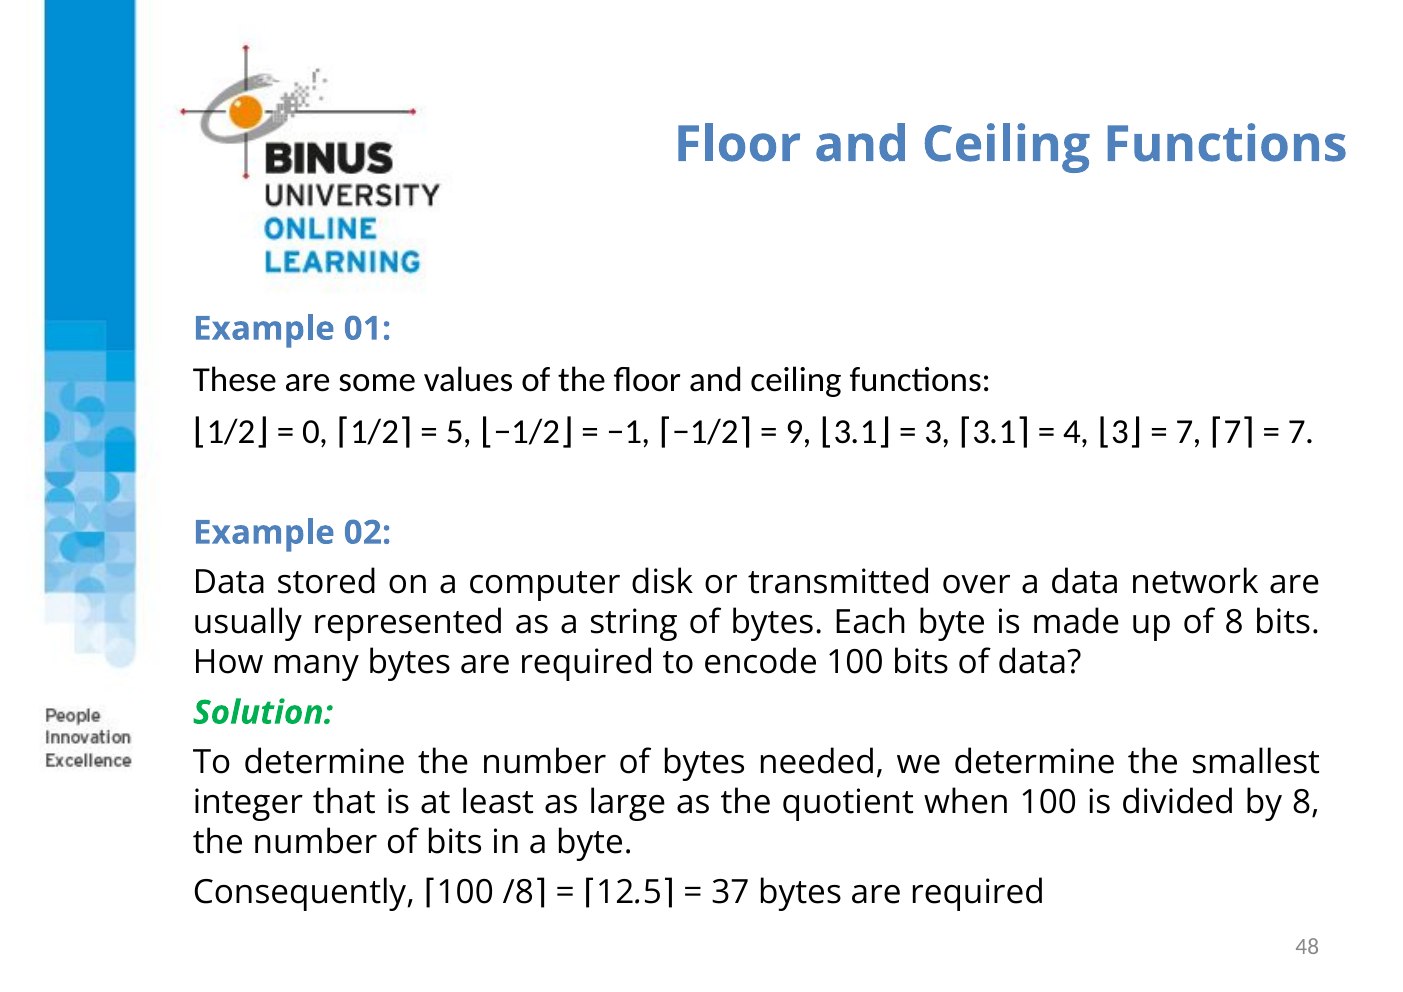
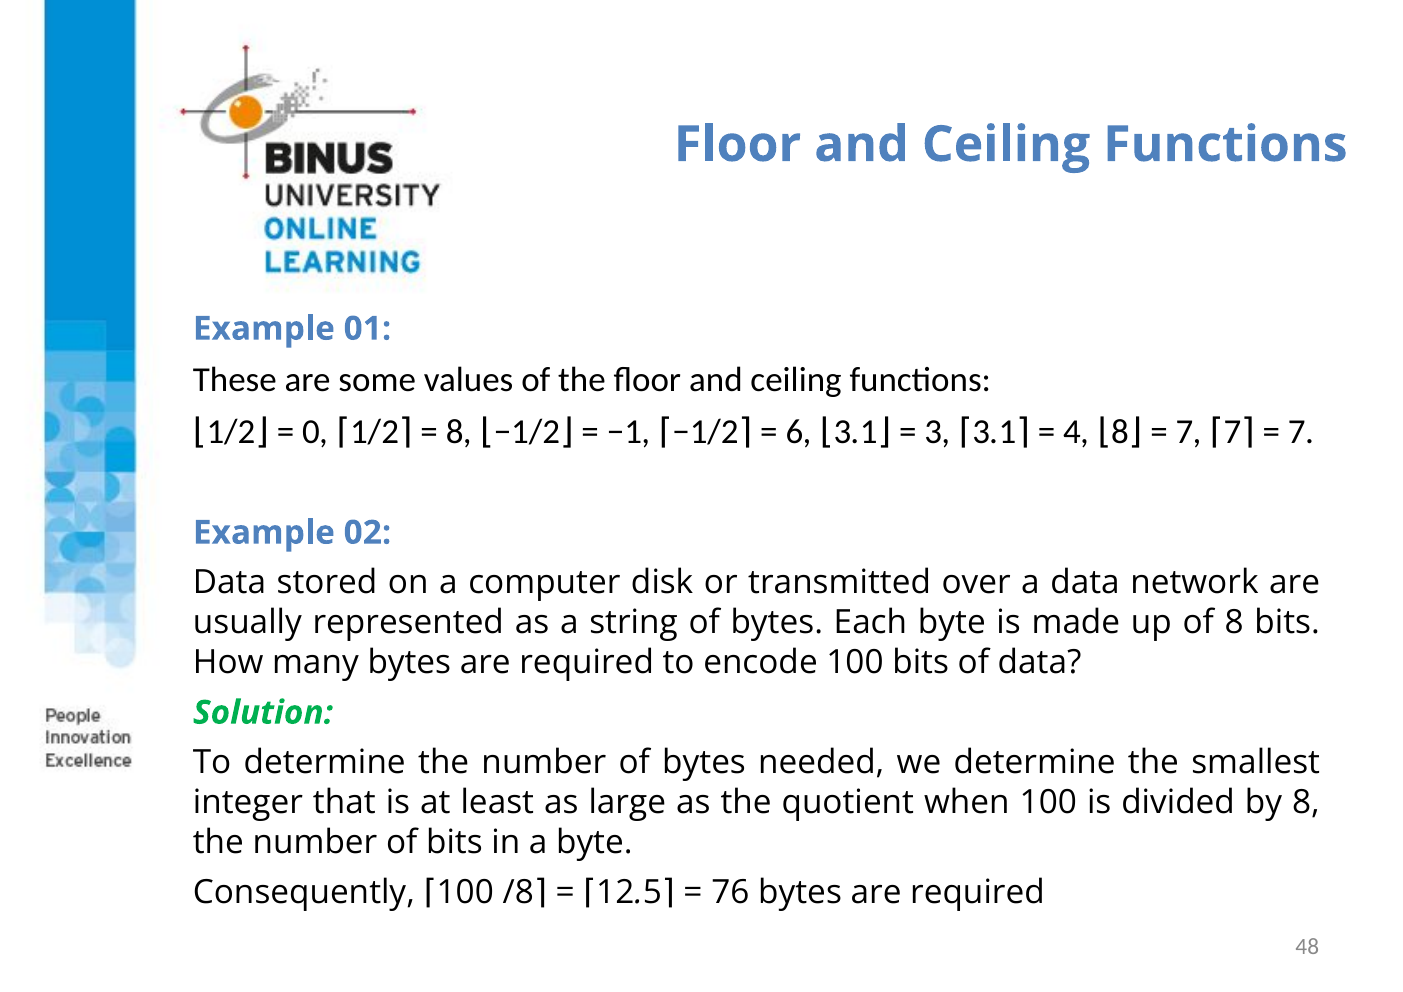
5: 5 -> 8 (455, 432)
9: 9 -> 6 (794, 432)
3: 3 -> 8 (1120, 432)
37: 37 -> 76 (730, 893)
